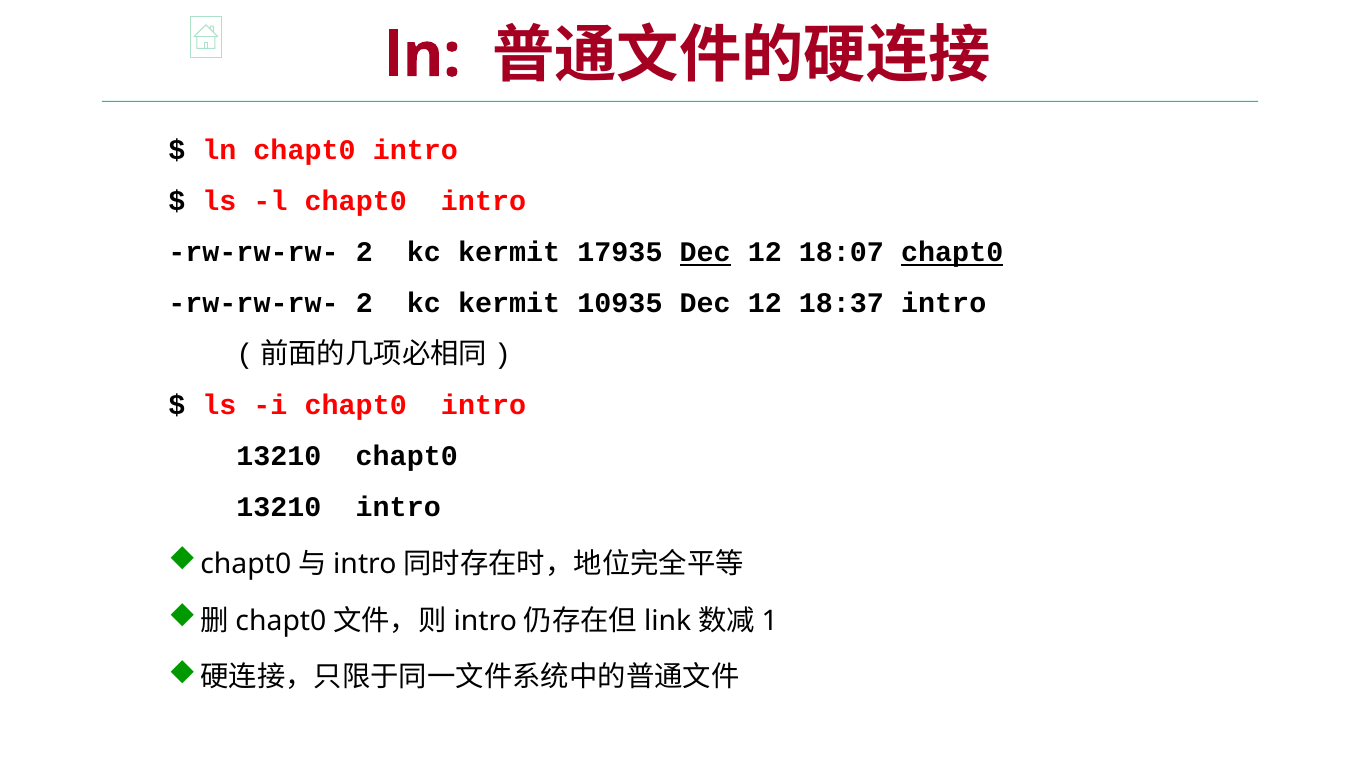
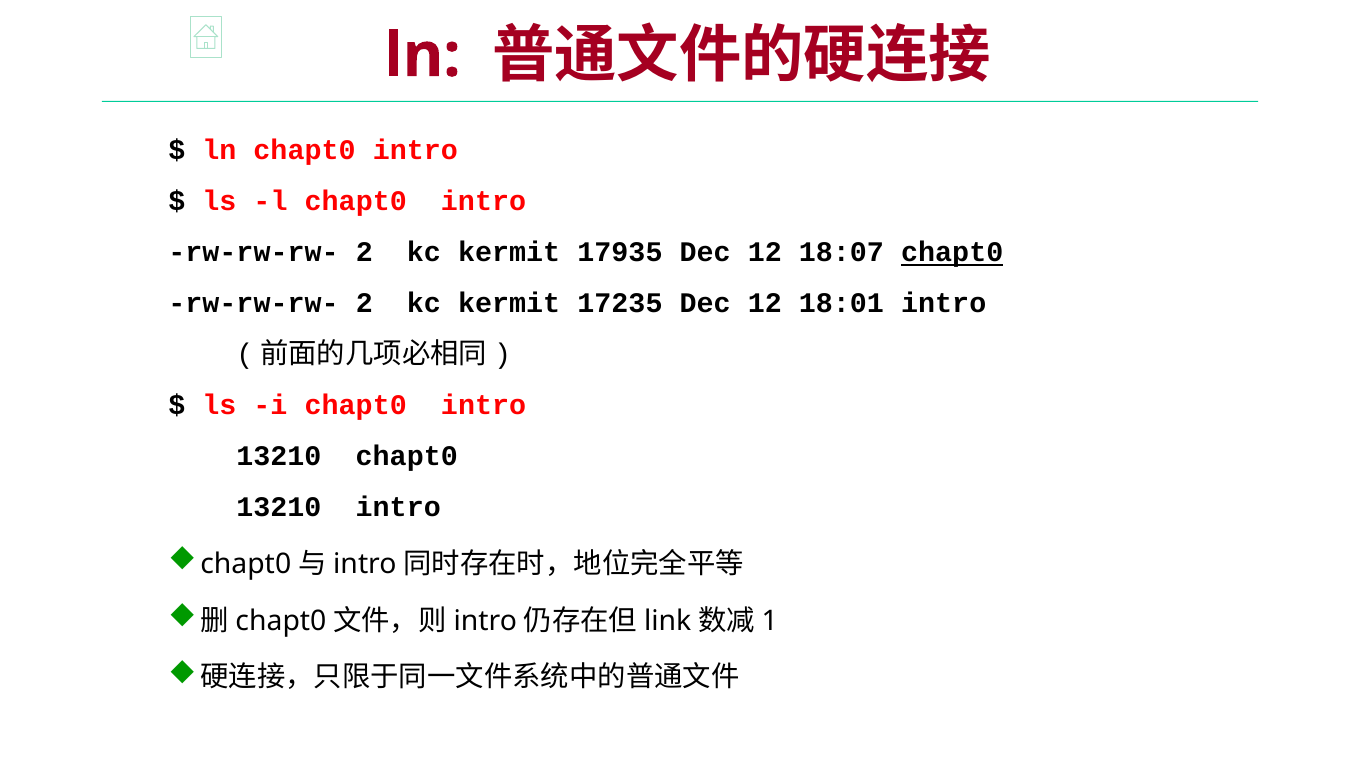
Dec underline: present -> none (705, 253)
10935: 10935 -> 17235 (620, 304)
18:37: 18:37 -> 18:01 (841, 304)
